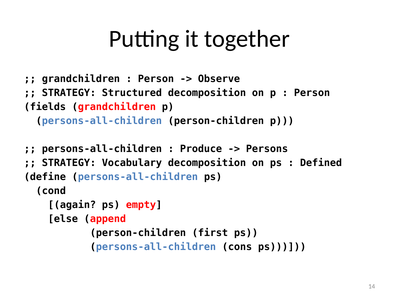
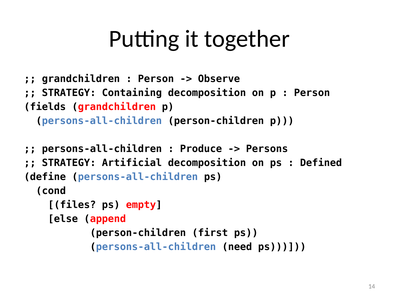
Structured: Structured -> Containing (132, 92)
Vocabulary: Vocabulary -> Artificial (132, 162)
again: again -> files (72, 204)
cons: cons -> need (237, 246)
